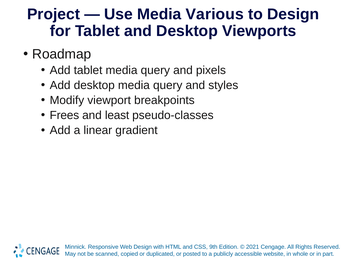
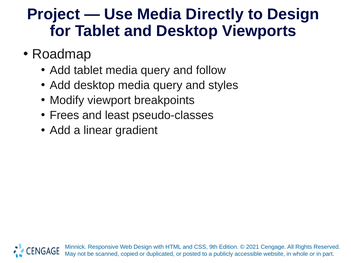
Various: Various -> Directly (215, 14)
pixels: pixels -> follow (211, 70)
